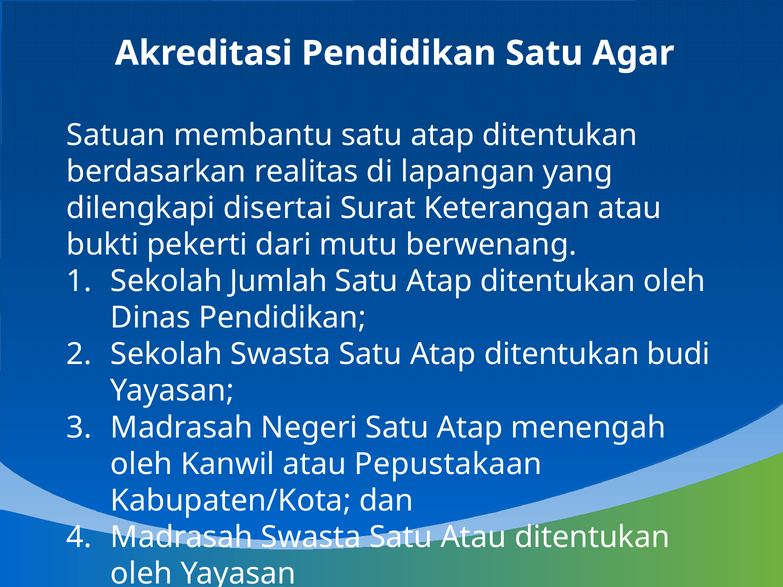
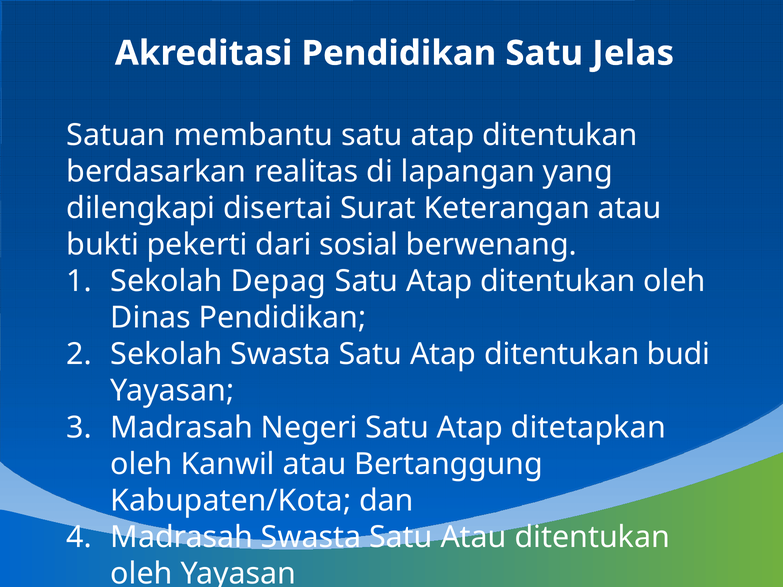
Agar: Agar -> Jelas (633, 53)
mutu: mutu -> sosial (359, 245)
Jumlah: Jumlah -> Depag (279, 281)
menengah: menengah -> ditetapkan (588, 428)
Pepustakaan: Pepustakaan -> Bertanggung (449, 464)
